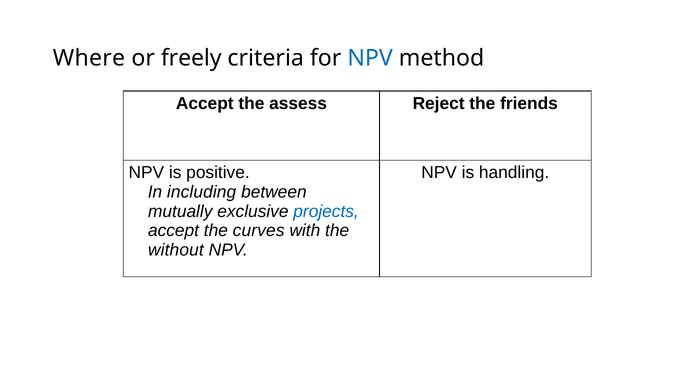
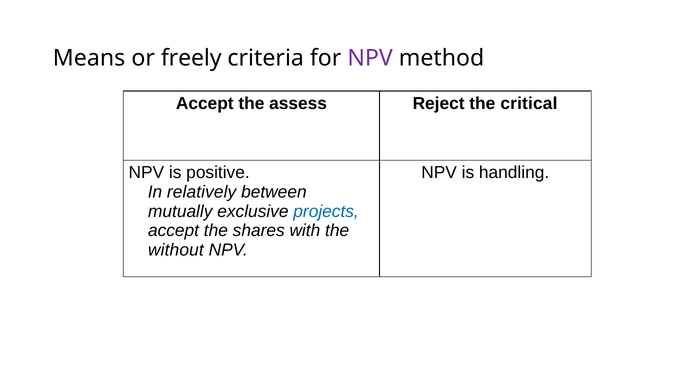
Where: Where -> Means (89, 58)
NPV colour: blue -> purple (370, 58)
friends: friends -> critical (529, 104)
including: including -> relatively (202, 192)
curves: curves -> shares (259, 231)
